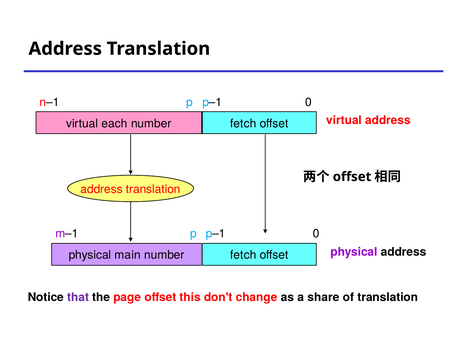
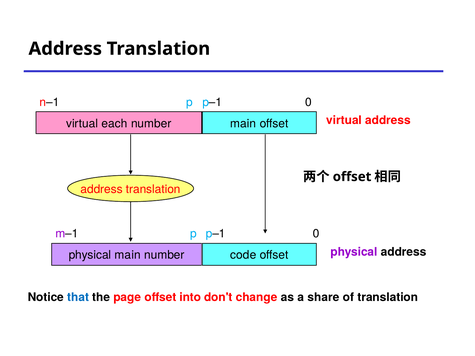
fetch: fetch -> main (243, 124)
fetch: fetch -> code (243, 255)
that colour: purple -> blue (78, 297)
this: this -> into (190, 297)
